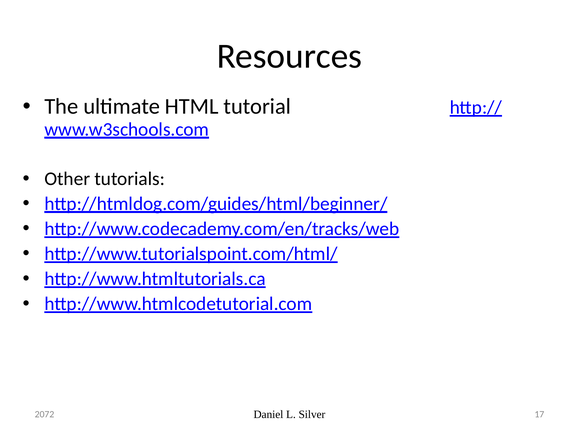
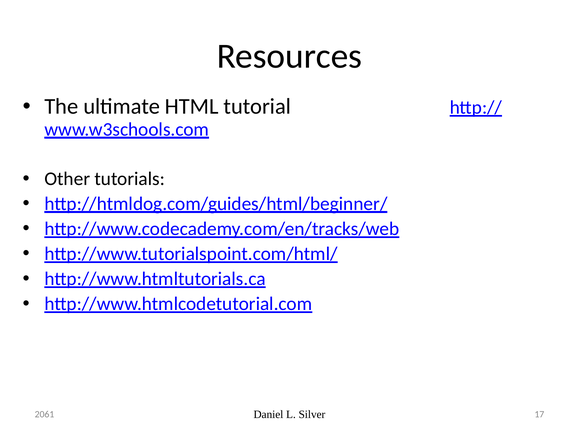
2072: 2072 -> 2061 (44, 415)
